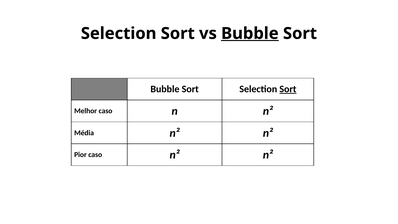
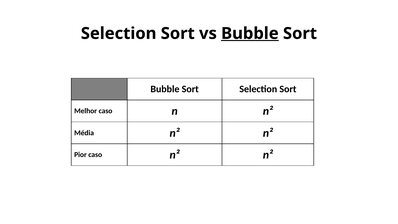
Sort underline: present -> none (288, 89)
